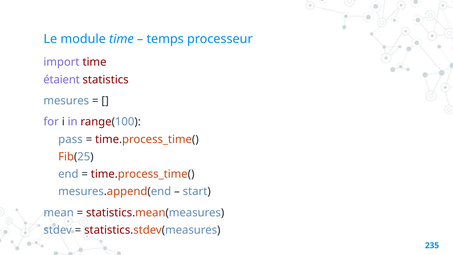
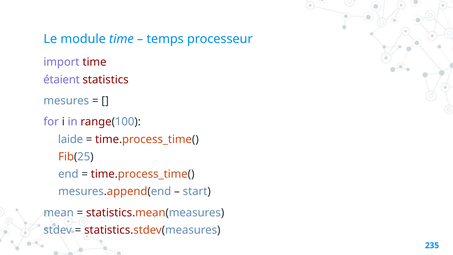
pass: pass -> laide (71, 139)
